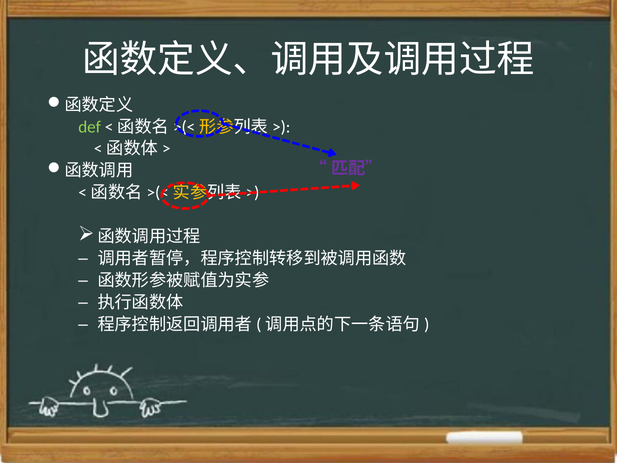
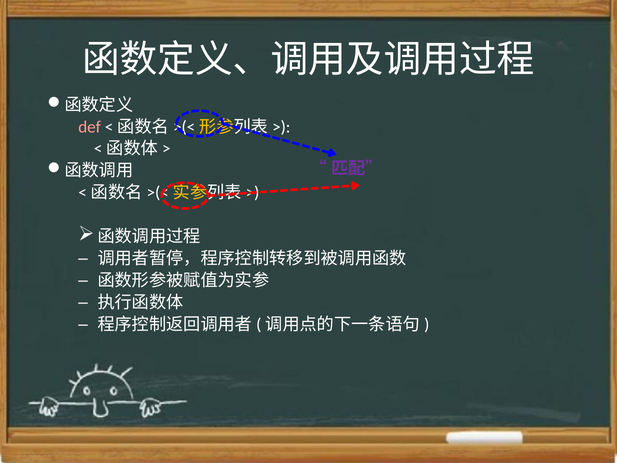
def colour: light green -> pink (90, 127)
